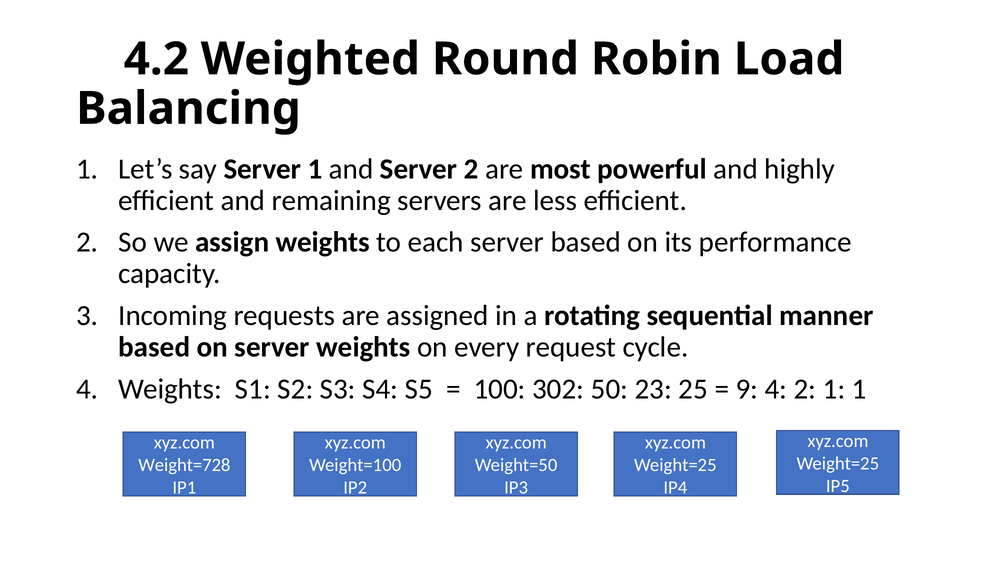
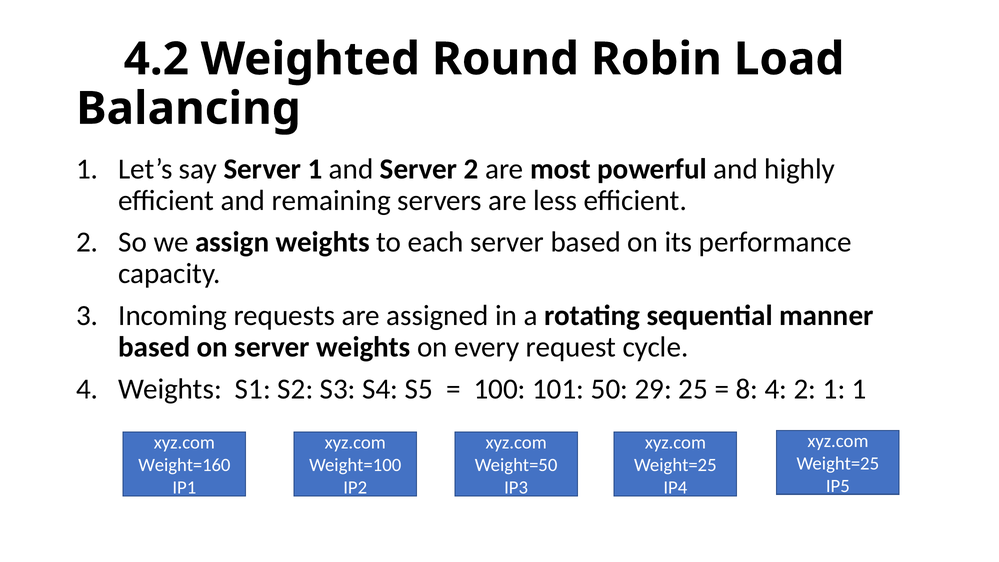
302: 302 -> 101 (558, 389)
23: 23 -> 29 (653, 389)
9: 9 -> 8 (747, 389)
Weight=728: Weight=728 -> Weight=160 (184, 465)
